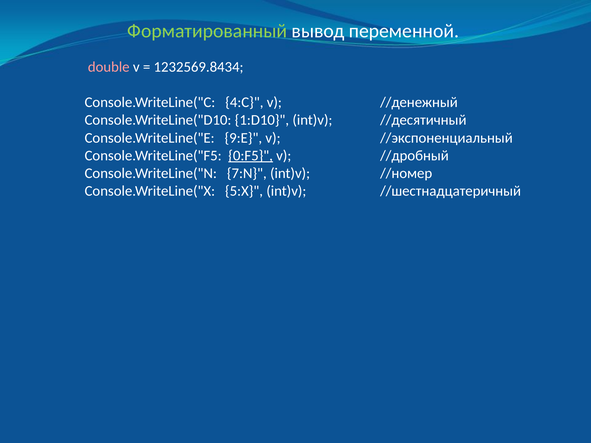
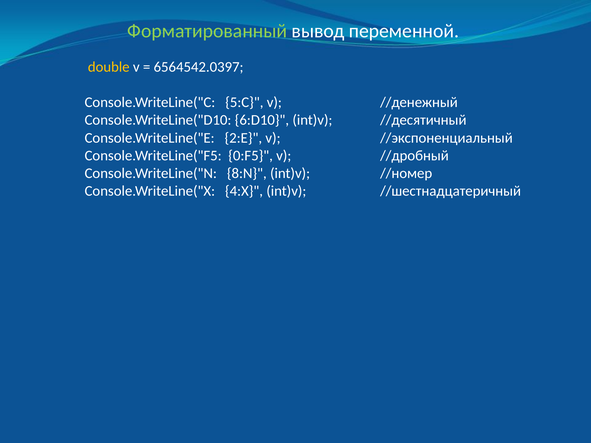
double colour: pink -> yellow (109, 67)
1232569.8434: 1232569.8434 -> 6564542.0397 (199, 67)
4:C: 4:C -> 5:C (244, 102)
1:D10: 1:D10 -> 6:D10 (262, 120)
9:E: 9:E -> 2:E (243, 138)
0:F5 underline: present -> none (251, 156)
7:N: 7:N -> 8:N (247, 173)
5:X: 5:X -> 4:X (244, 191)
